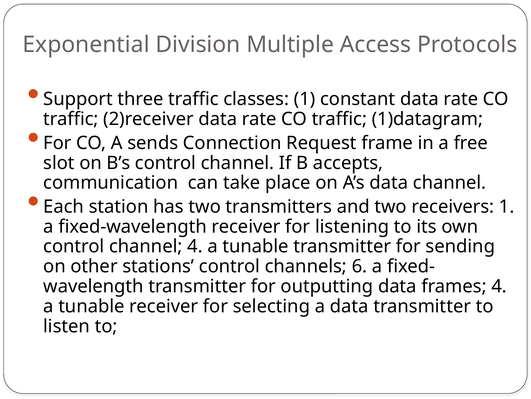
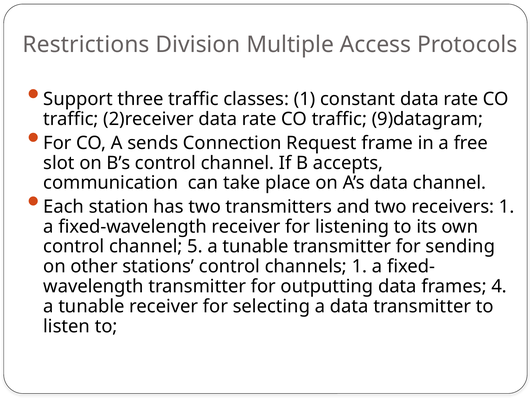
Exponential: Exponential -> Restrictions (86, 44)
1)datagram: 1)datagram -> 9)datagram (427, 119)
channel 4: 4 -> 5 (195, 246)
channels 6: 6 -> 1 (359, 266)
